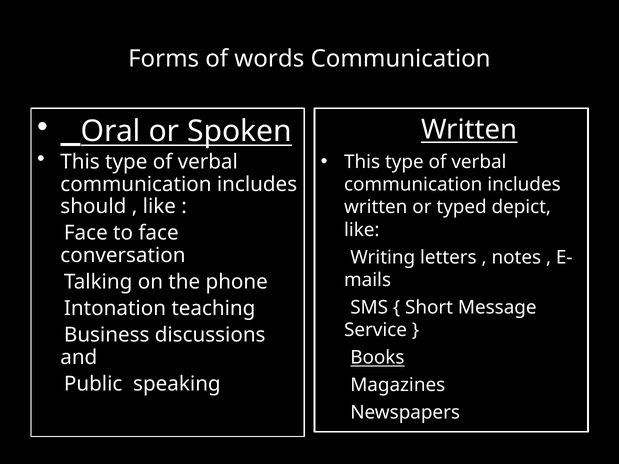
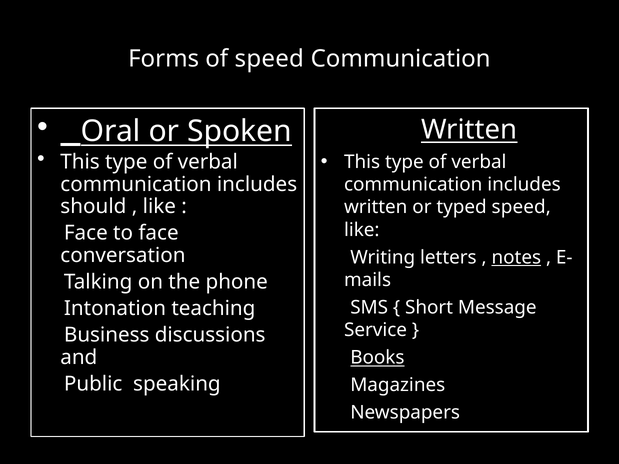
of words: words -> speed (269, 59)
typed depict: depict -> speed (521, 207)
notes underline: none -> present (516, 258)
